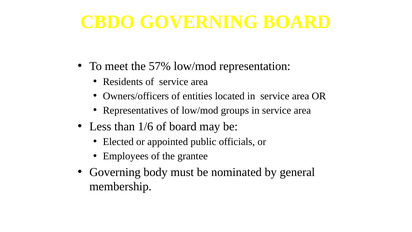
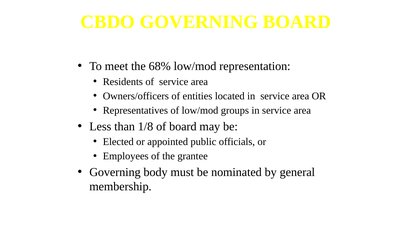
57%: 57% -> 68% (160, 66)
1/6: 1/6 -> 1/8 (146, 126)
